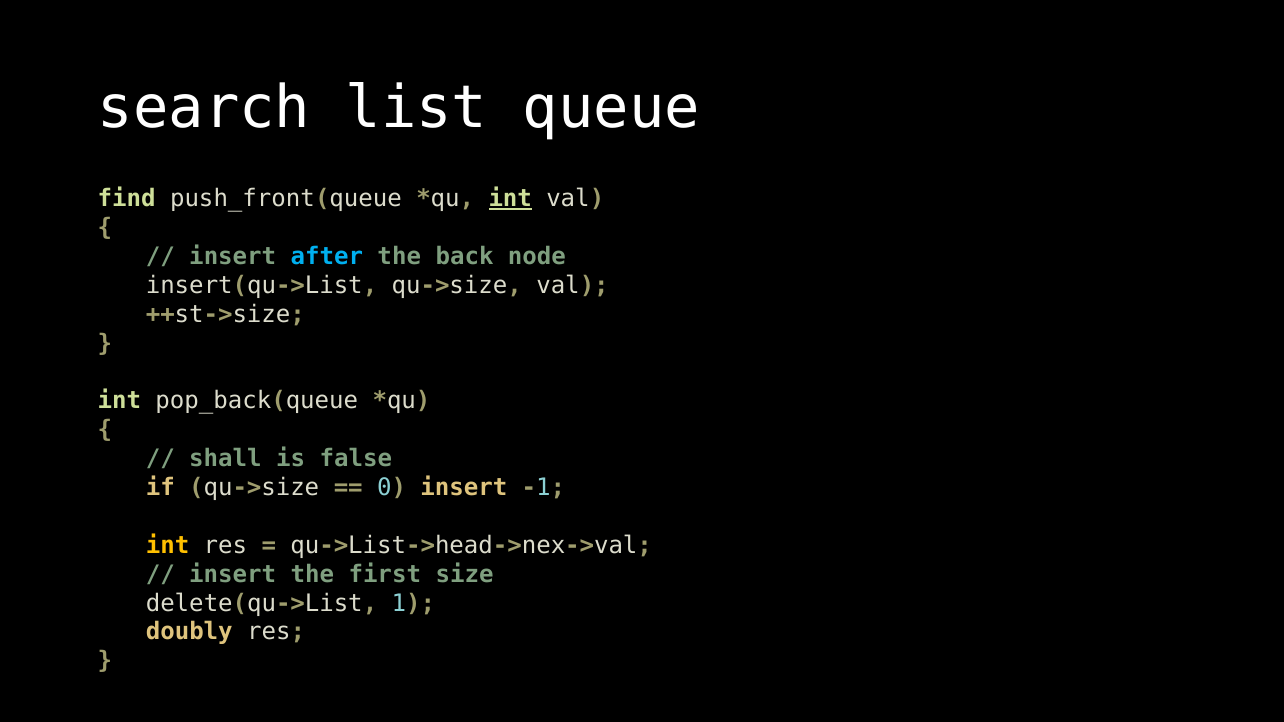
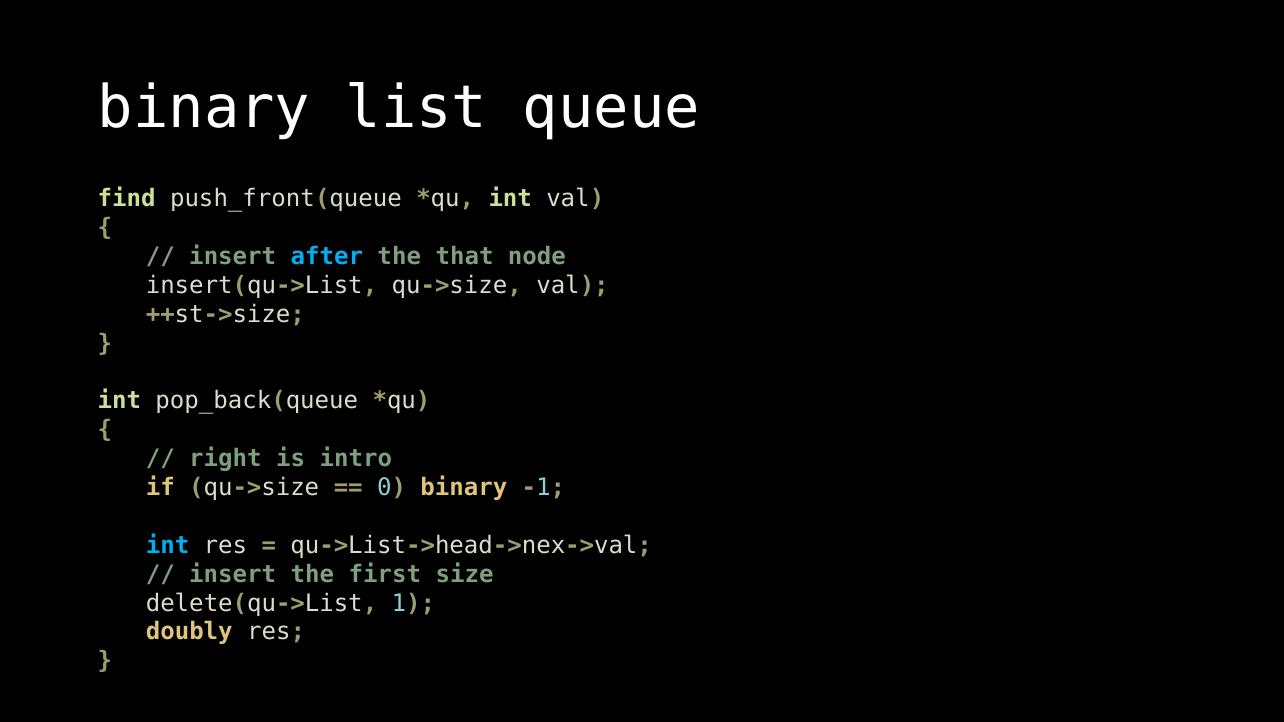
search: search -> binary (204, 108)
int underline: present -> none (510, 199)
back: back -> that (465, 257)
shall: shall -> right (225, 459)
false: false -> intro (356, 459)
0 insert: insert -> binary (464, 488)
int colour: yellow -> light blue (168, 546)
